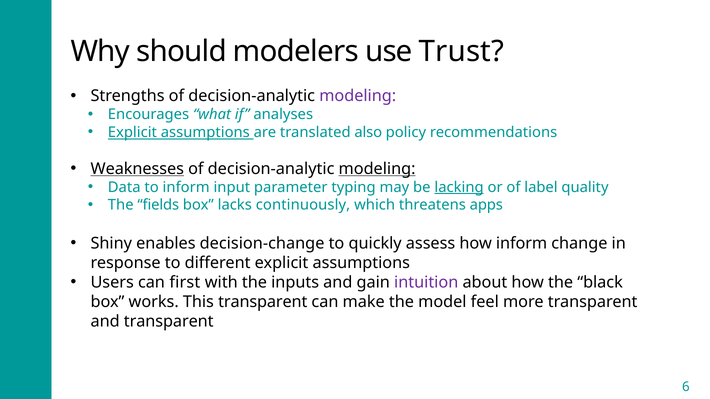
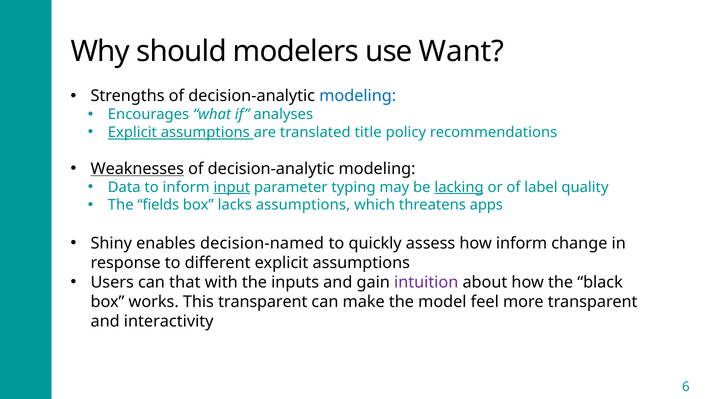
Trust: Trust -> Want (462, 51)
modeling colour: purple -> blue (358, 96)
also: also -> title (368, 132)
modeling underline: present -> none (377, 169)
input underline: none -> present (232, 187)
lacks continuously: continuously -> assumptions (303, 205)
decision-change: decision-change -> decision-named (262, 243)
first: first -> that (185, 282)
and transparent: transparent -> interactivity (169, 321)
